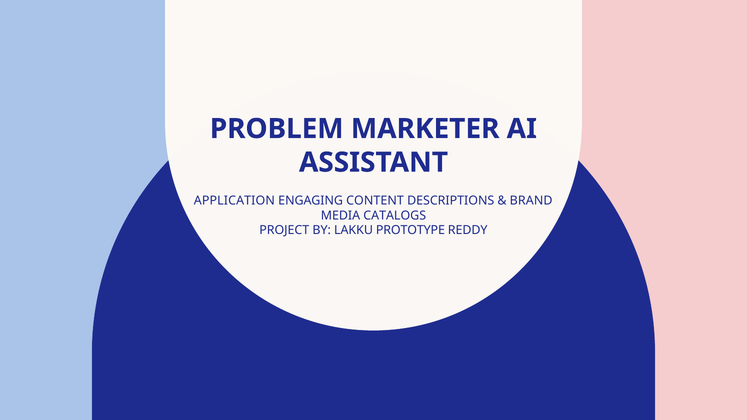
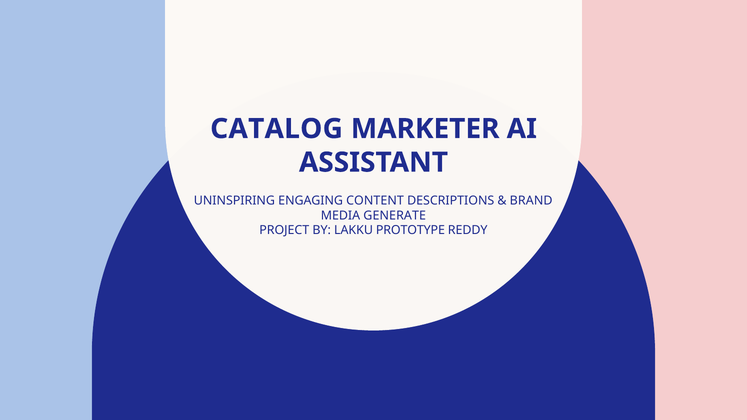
PROBLEM: PROBLEM -> CATALOG (277, 129)
APPLICATION: APPLICATION -> UNINSPIRING (234, 201)
CATALOGS: CATALOGS -> GENERATE (395, 216)
